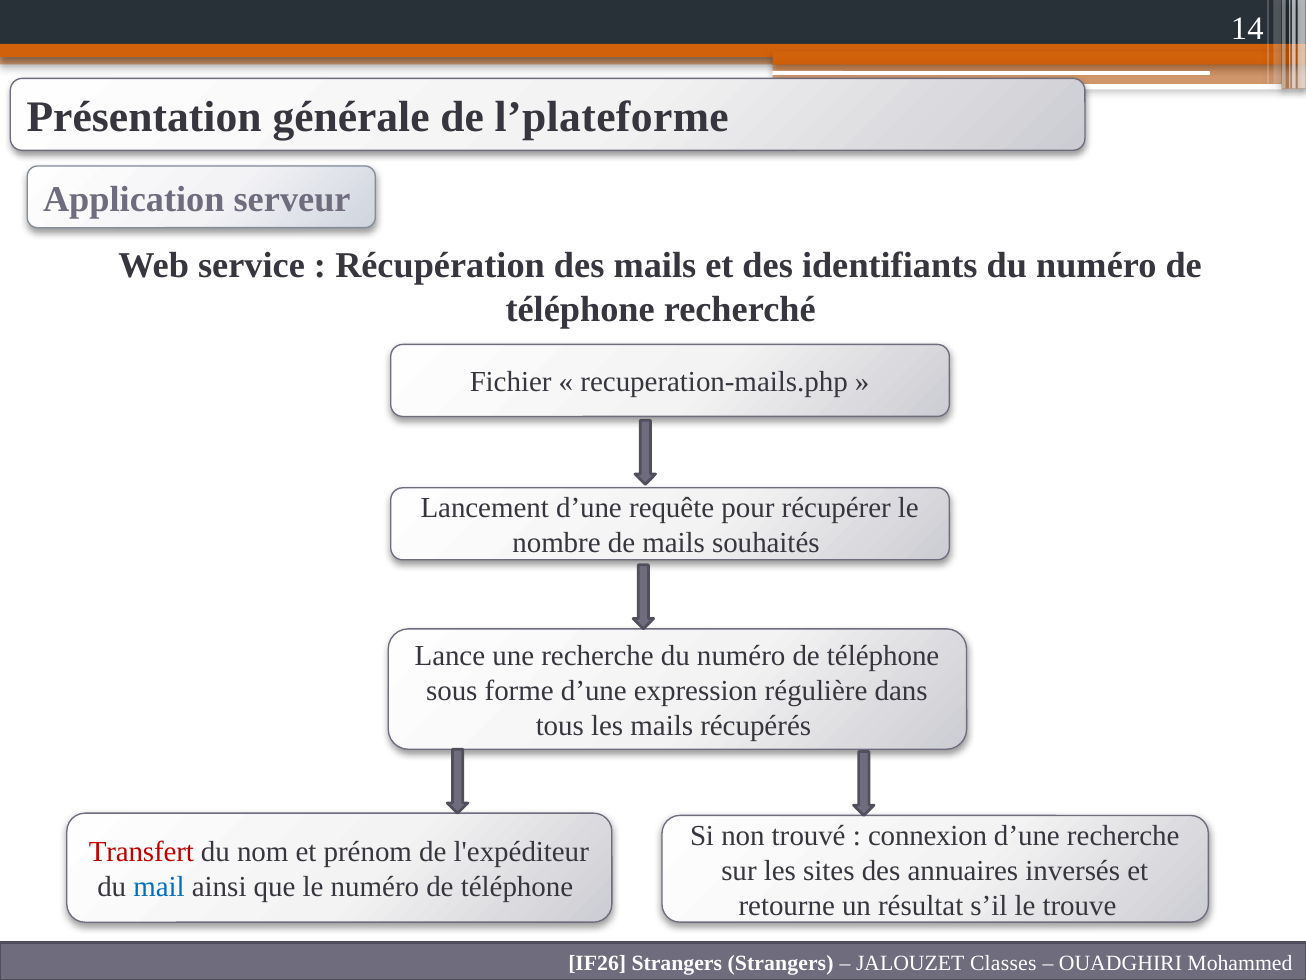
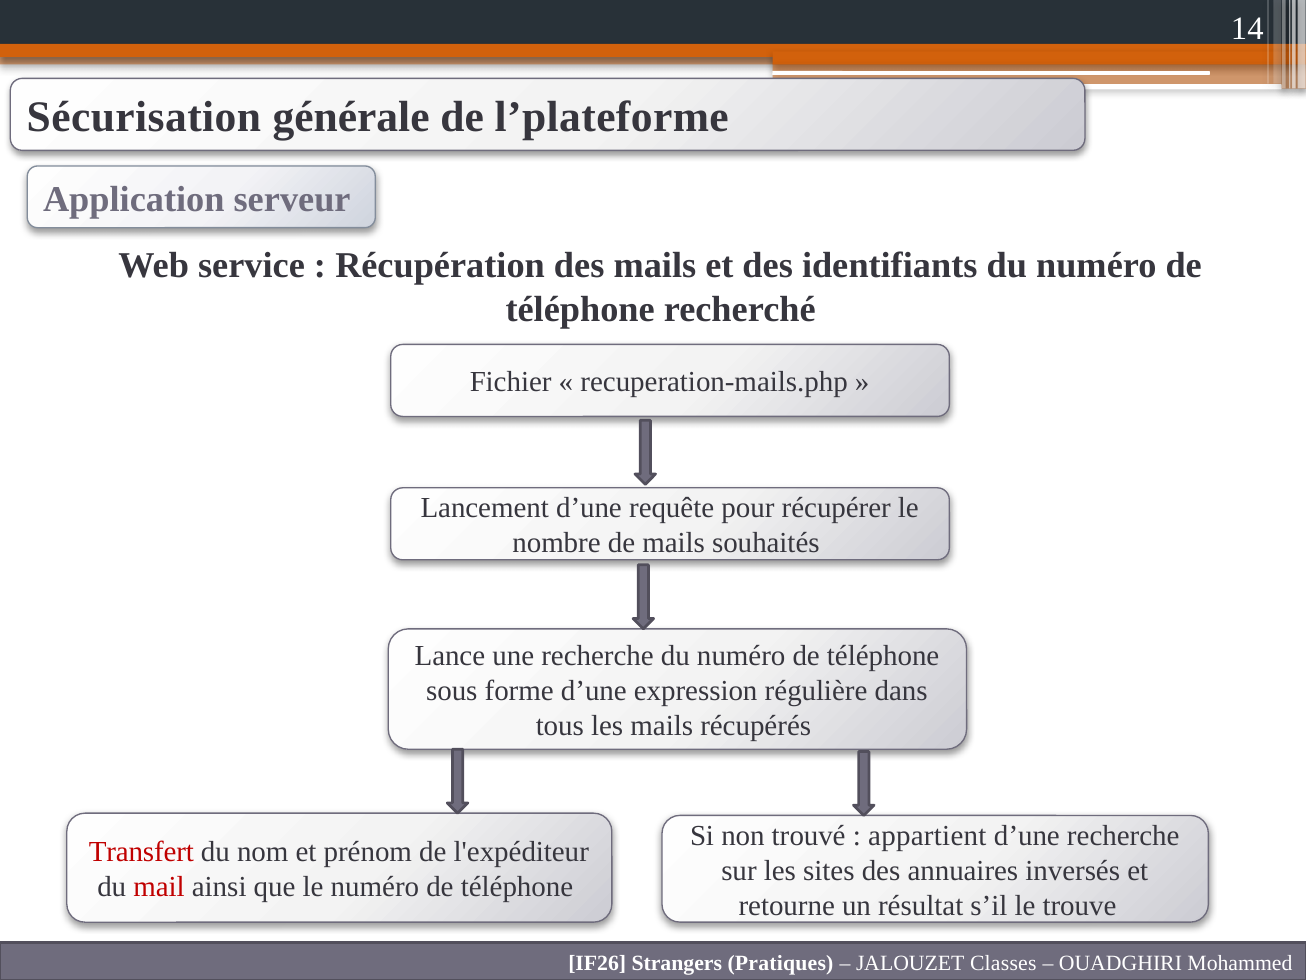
Présentation: Présentation -> Sécurisation (144, 117)
connexion: connexion -> appartient (927, 836)
mail colour: blue -> red (159, 887)
Strangers Strangers: Strangers -> Pratiques (780, 962)
